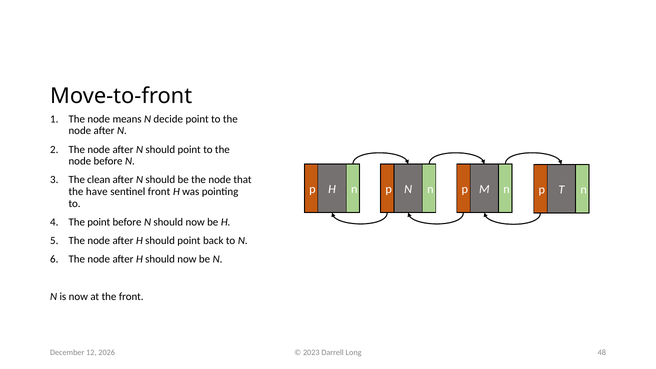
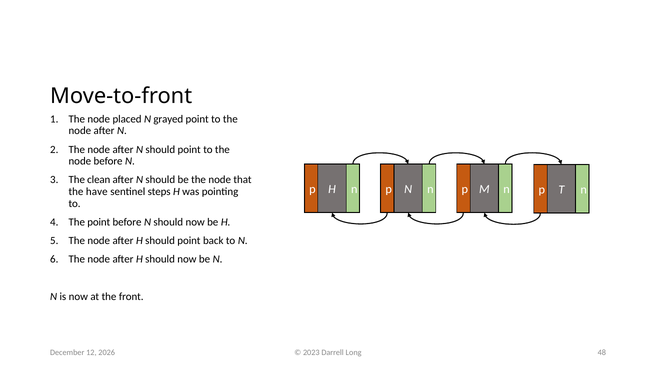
means: means -> placed (127, 119)
decide: decide -> grayed (168, 119)
sentinel front: front -> steps (159, 192)
